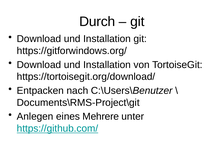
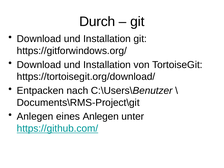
eines Mehrere: Mehrere -> Anlegen (101, 117)
